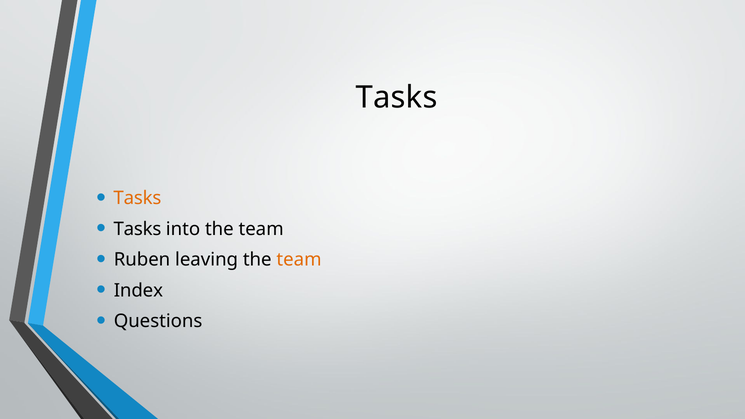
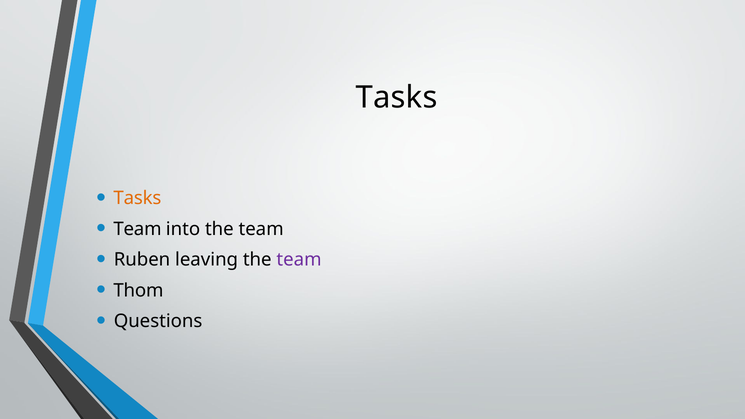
Tasks: Tasks -> Team (137, 229)
team colour: orange -> purple (299, 260)
Index: Index -> Thom (138, 290)
